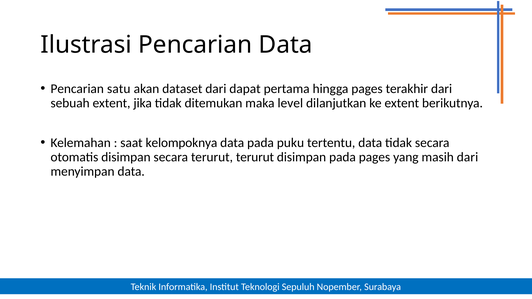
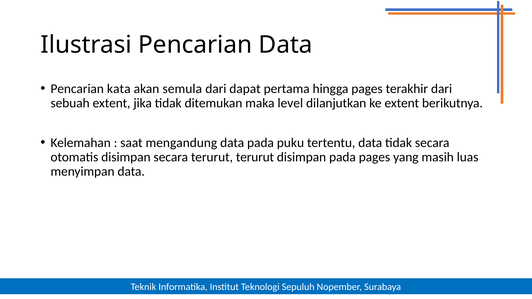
satu: satu -> kata (119, 89)
dataset: dataset -> semula (182, 89)
kelompoknya: kelompoknya -> mengandung (181, 143)
masih dari: dari -> luas (468, 157)
